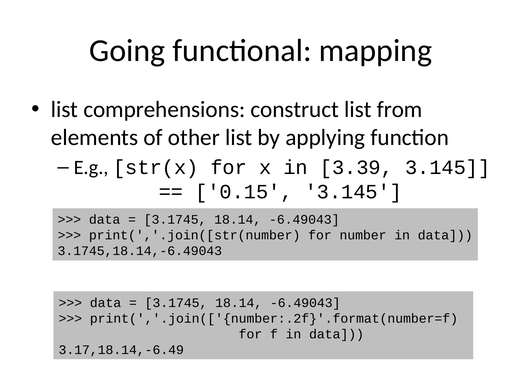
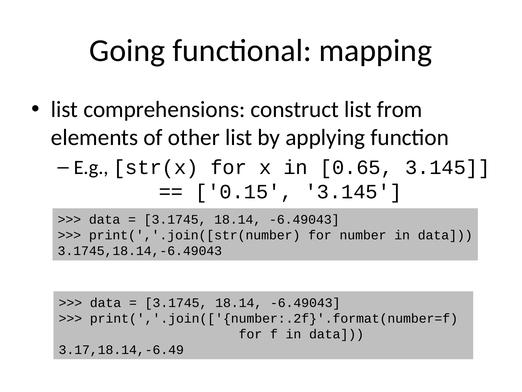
3.39: 3.39 -> 0.65 (356, 167)
